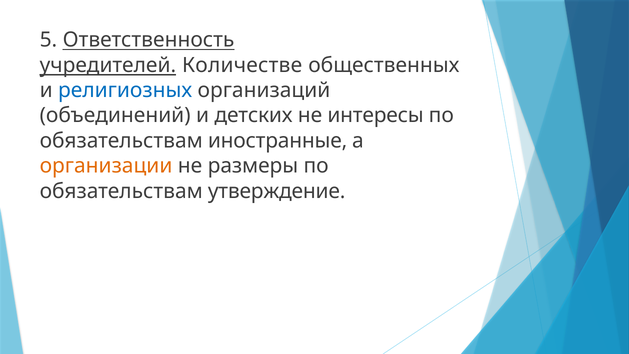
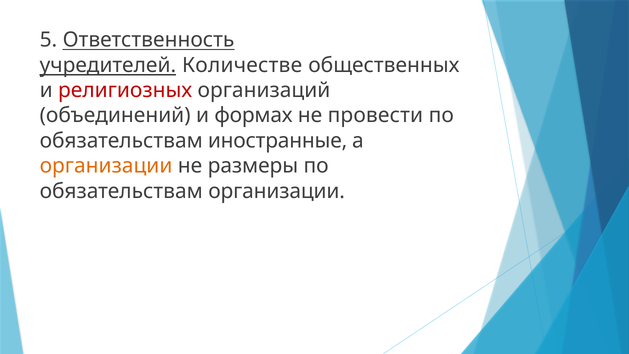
религиозных colour: blue -> red (125, 90)
детских: детских -> формах (253, 115)
интересы: интересы -> провести (375, 115)
обязательствам утверждение: утверждение -> организации (277, 191)
